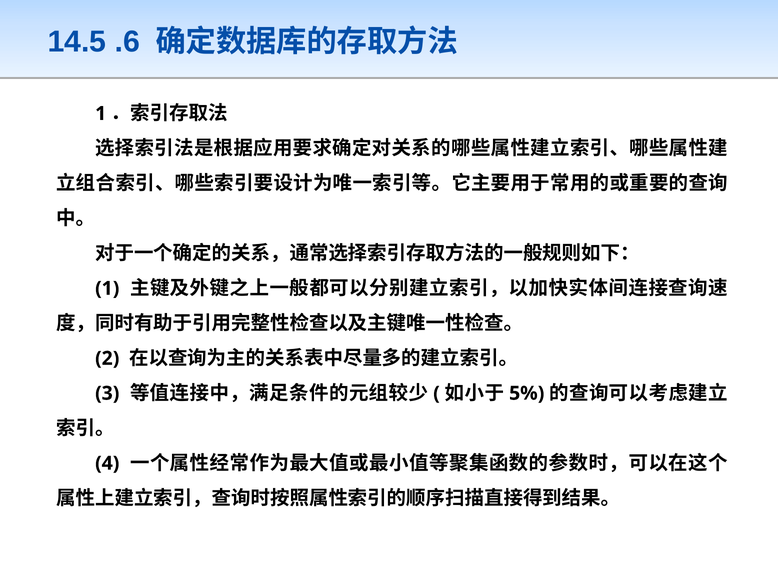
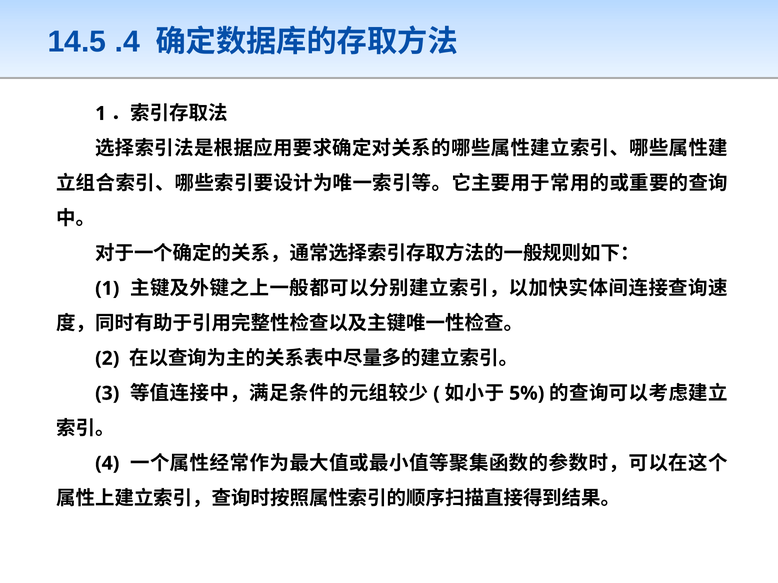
.6: .6 -> .4 (127, 42)
